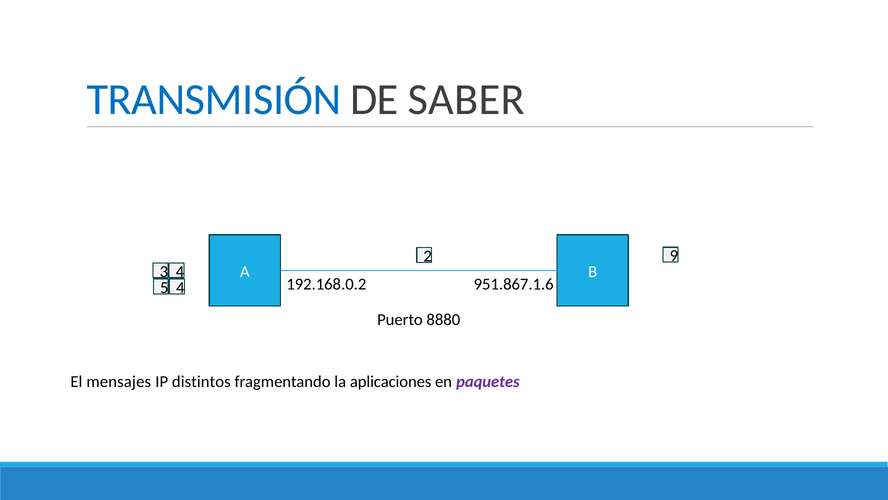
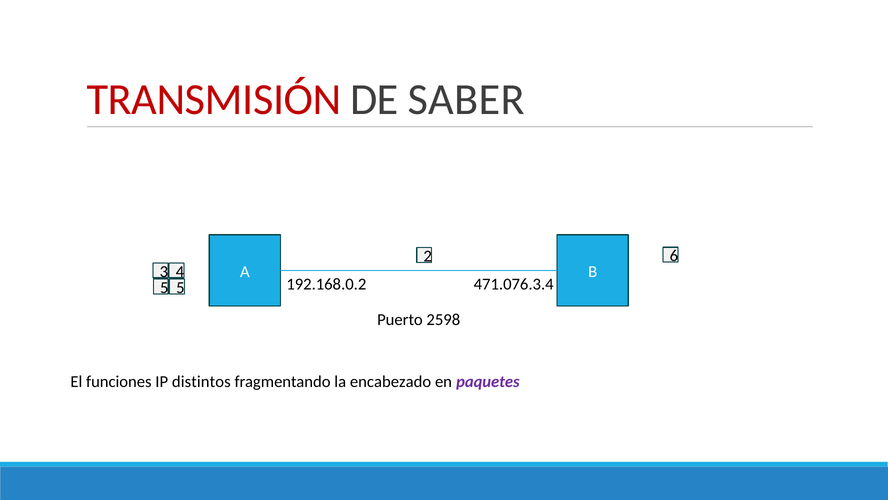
TRANSMISIÓN colour: blue -> red (214, 99)
9: 9 -> 6 (674, 256)
951.867.1.6: 951.867.1.6 -> 471.076.3.4 (514, 284)
5 4: 4 -> 5 (180, 287)
8880: 8880 -> 2598 (443, 319)
mensajes: mensajes -> funciones (119, 381)
aplicaciones: aplicaciones -> encabezado (391, 381)
